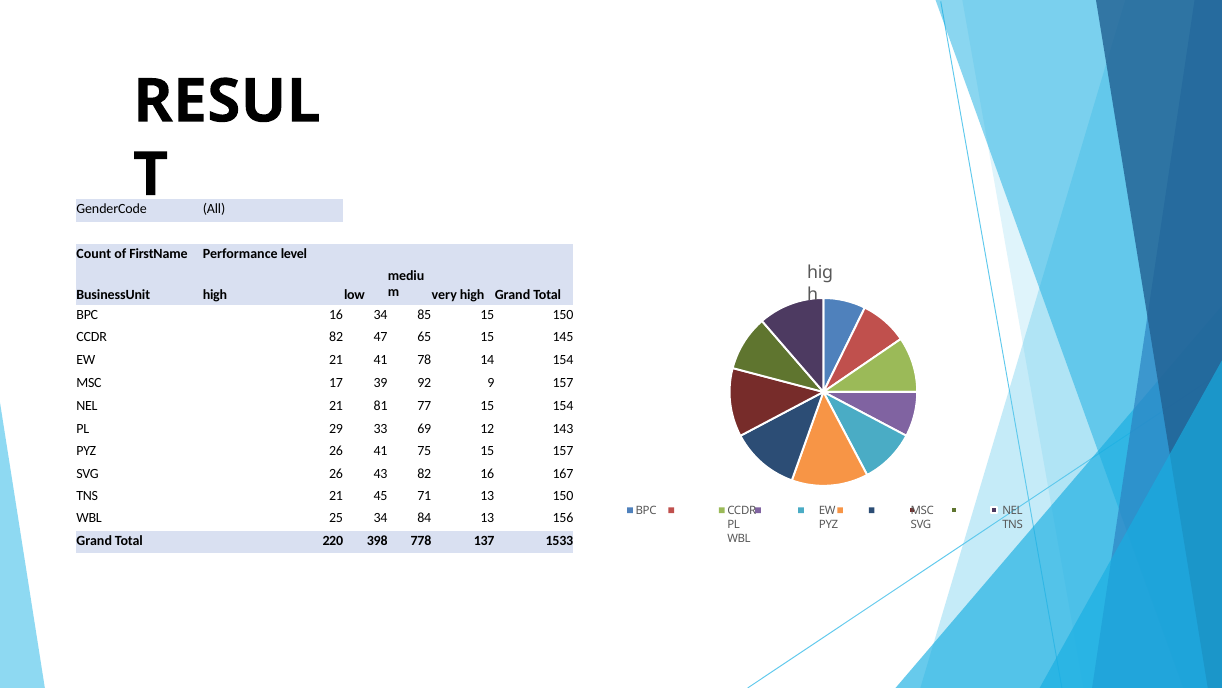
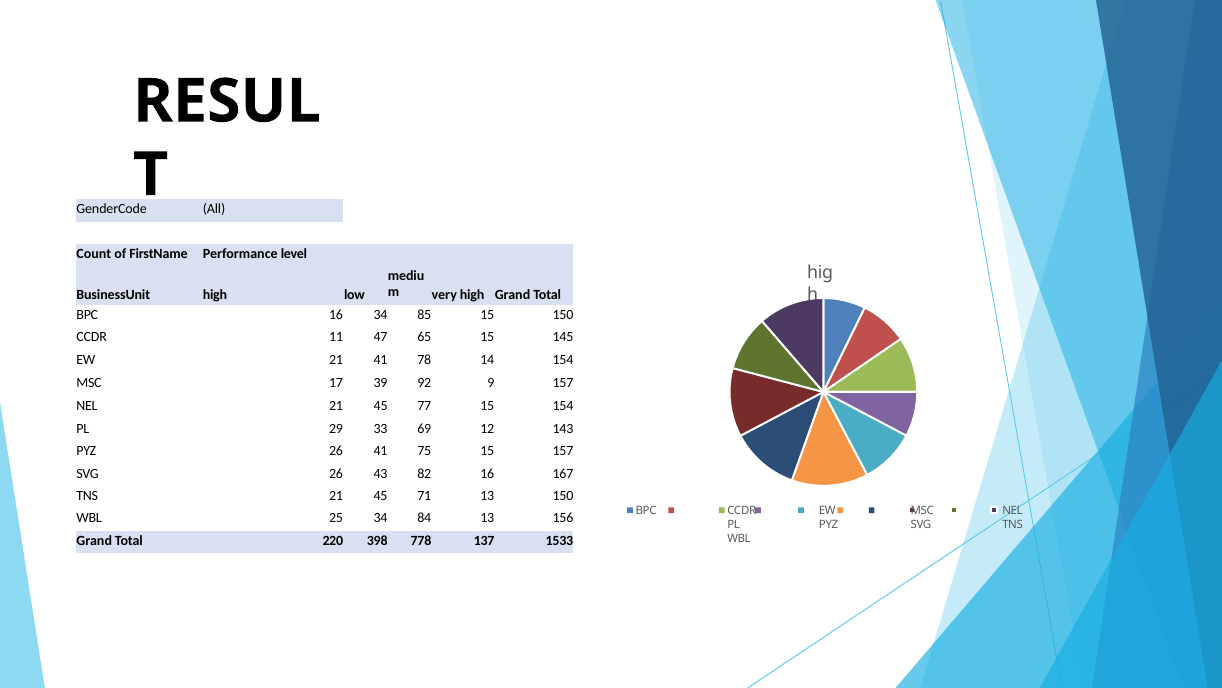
CCDR 82: 82 -> 11 (336, 337)
NEL 21 81: 81 -> 45 (381, 406)
